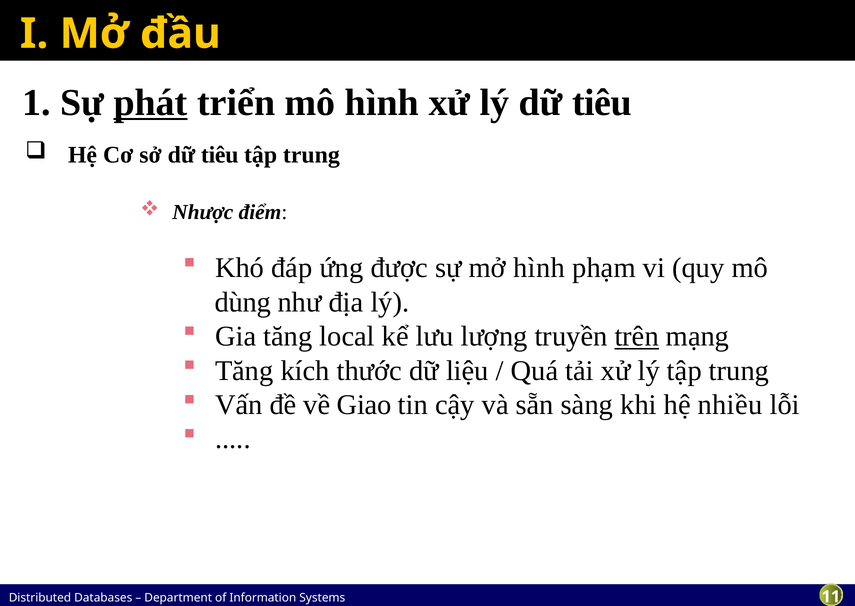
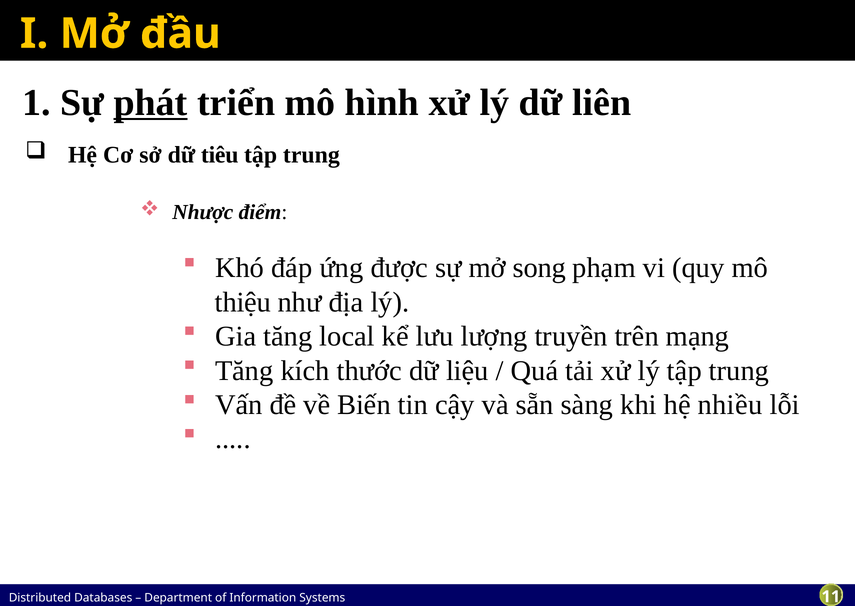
lý dữ tiêu: tiêu -> liên (602, 103)
mở hình: hình -> song (539, 268)
dùng: dùng -> thiệu (243, 302)
trên underline: present -> none (637, 336)
Giao: Giao -> Biến (364, 405)
